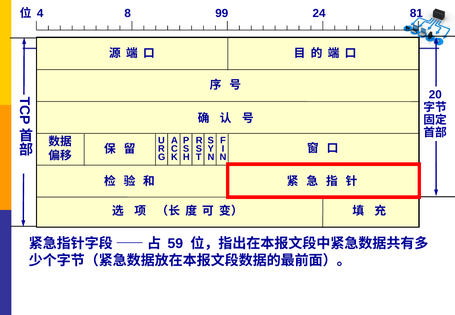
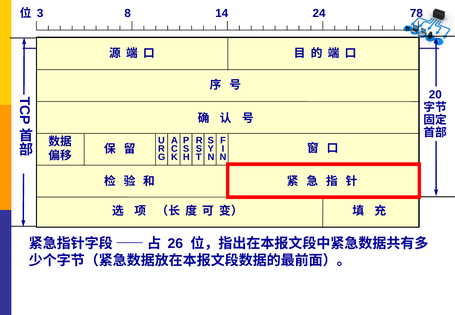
4: 4 -> 3 (40, 13)
99: 99 -> 14 (222, 13)
81: 81 -> 78 (416, 13)
59: 59 -> 26 (175, 244)
